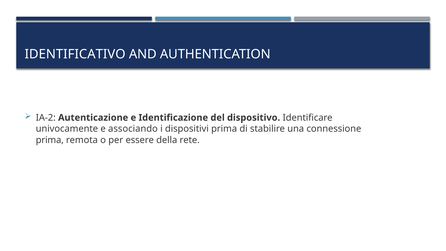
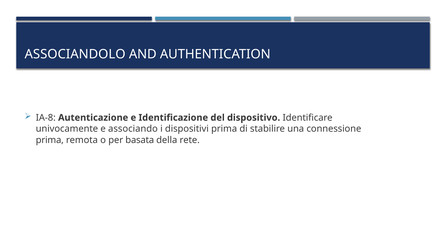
IDENTIFICATIVO: IDENTIFICATIVO -> ASSOCIANDOLO (75, 54)
IA-2: IA-2 -> IA-8 (46, 118)
essere: essere -> basata (140, 140)
